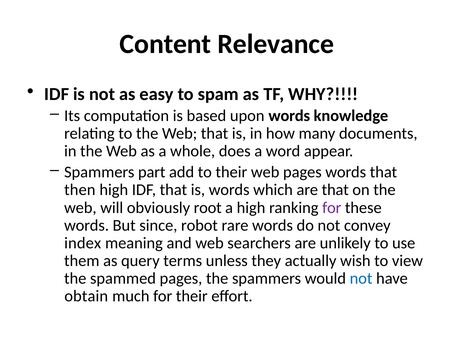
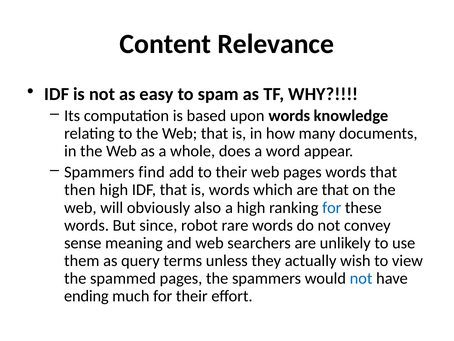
part: part -> find (152, 172)
root: root -> also (208, 207)
for colour: purple -> blue (332, 207)
index: index -> sense (83, 243)
obtain: obtain -> ending (86, 296)
